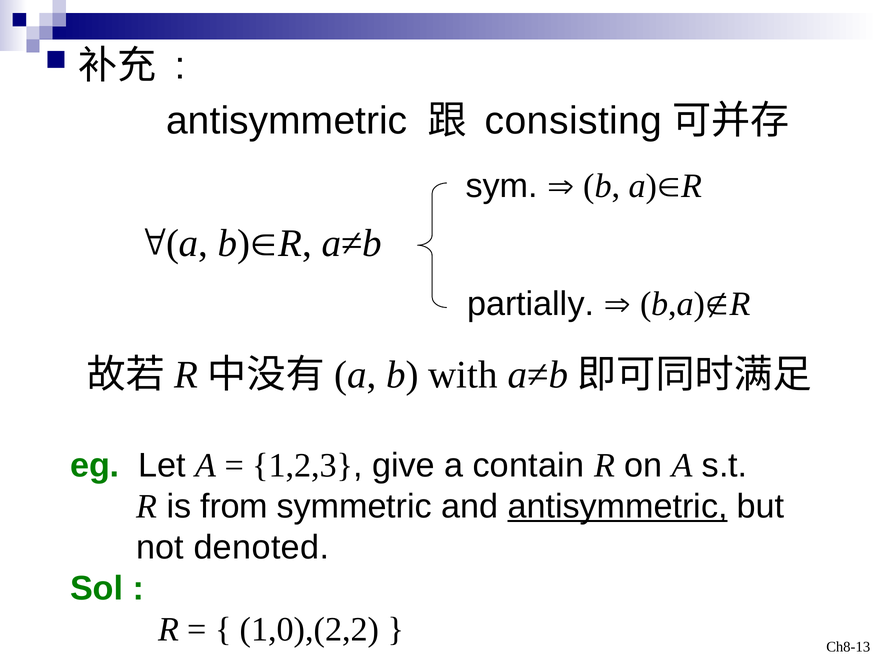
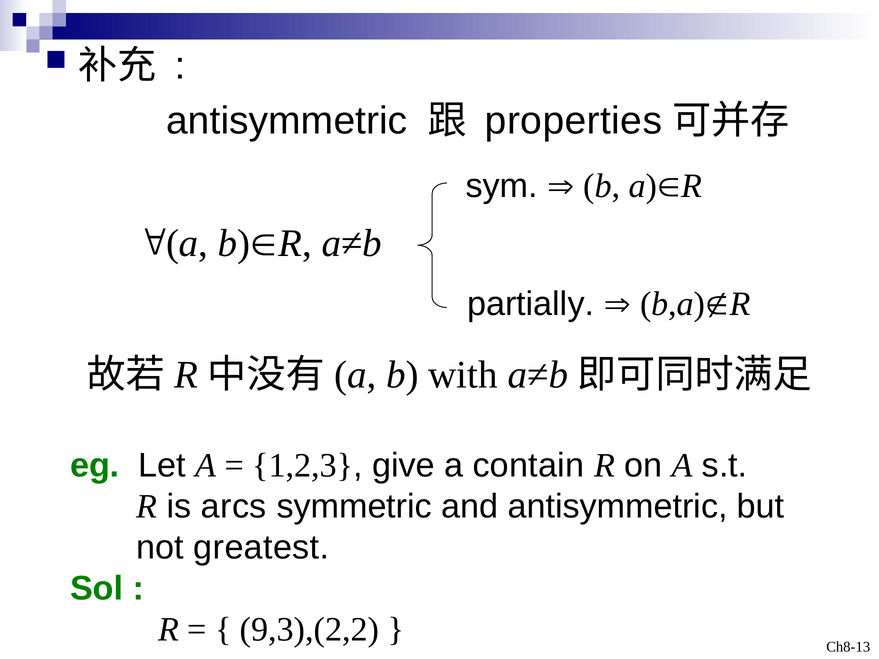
consisting: consisting -> properties (574, 121)
from: from -> arcs (234, 507)
antisymmetric underline: present -> none (618, 507)
denoted: denoted -> greatest (261, 548)
1,0),(2,2: 1,0),(2,2 -> 9,3),(2,2 (310, 630)
